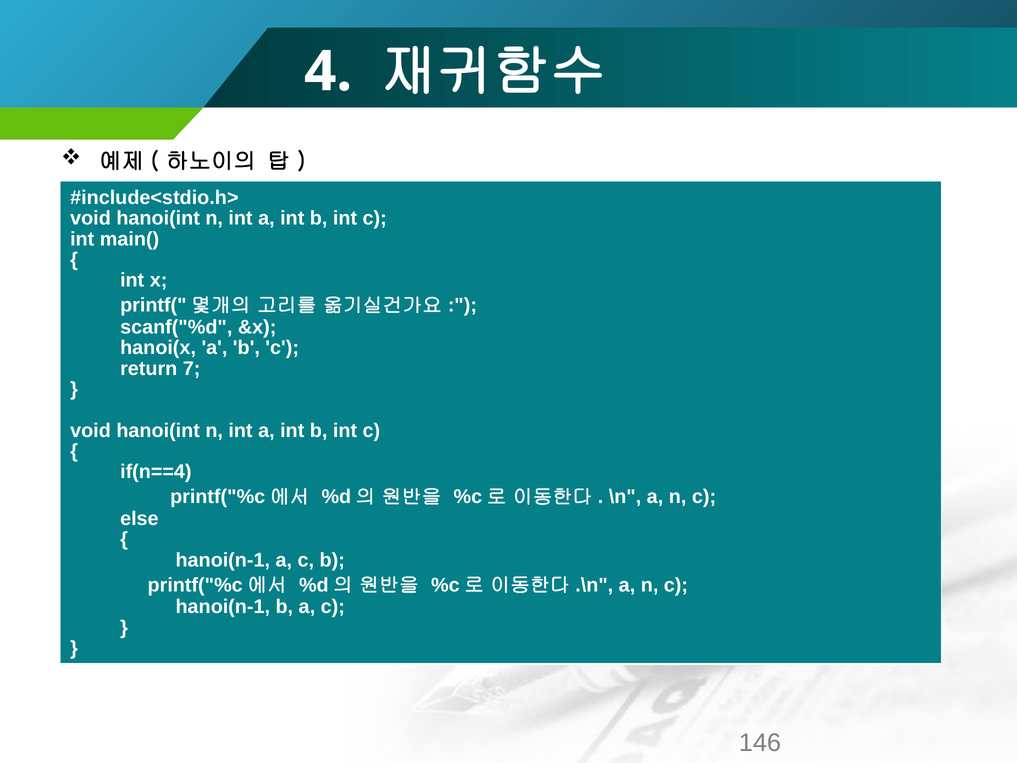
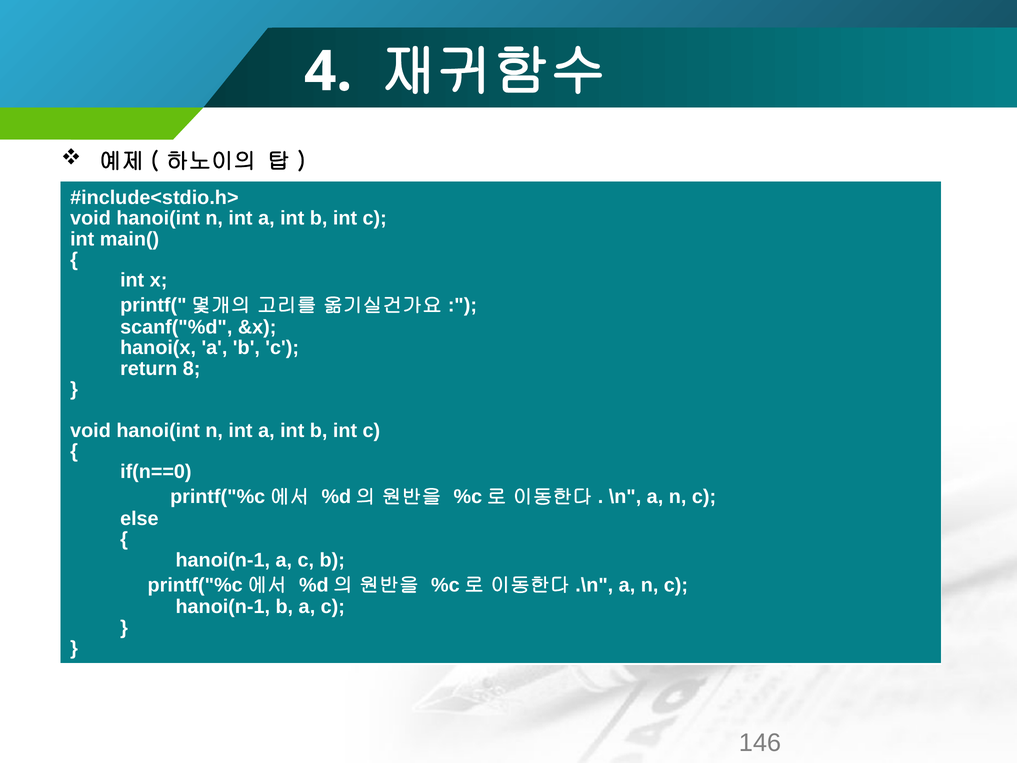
7: 7 -> 8 (192, 368)
if(n==4: if(n==4 -> if(n==0 (156, 472)
